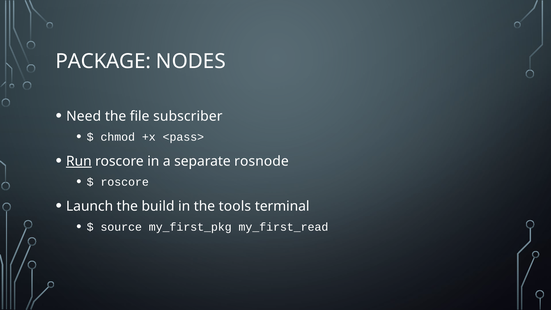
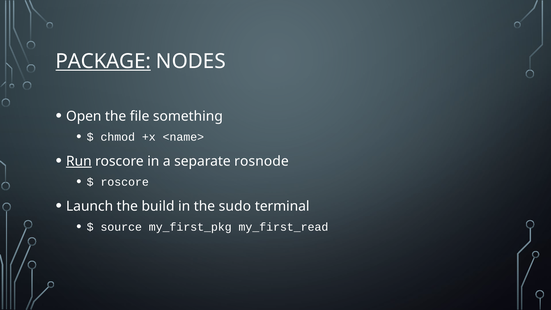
PACKAGE underline: none -> present (103, 61)
Need: Need -> Open (84, 116)
subscriber: subscriber -> something (188, 116)
<pass>: <pass> -> <name> (183, 137)
tools: tools -> sudo (235, 206)
